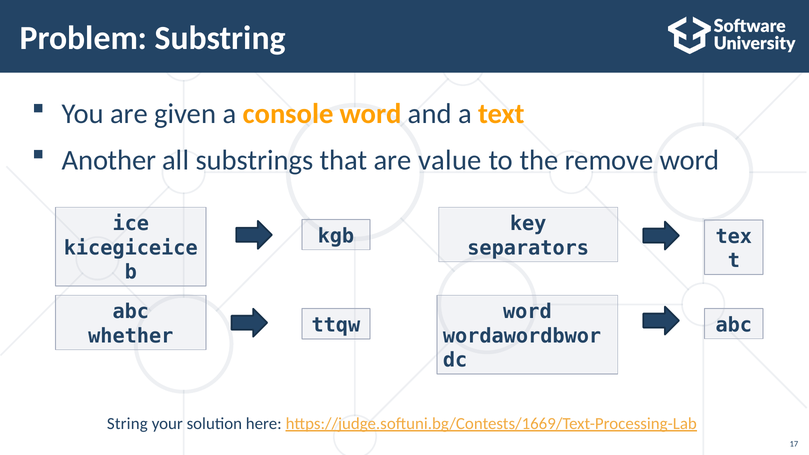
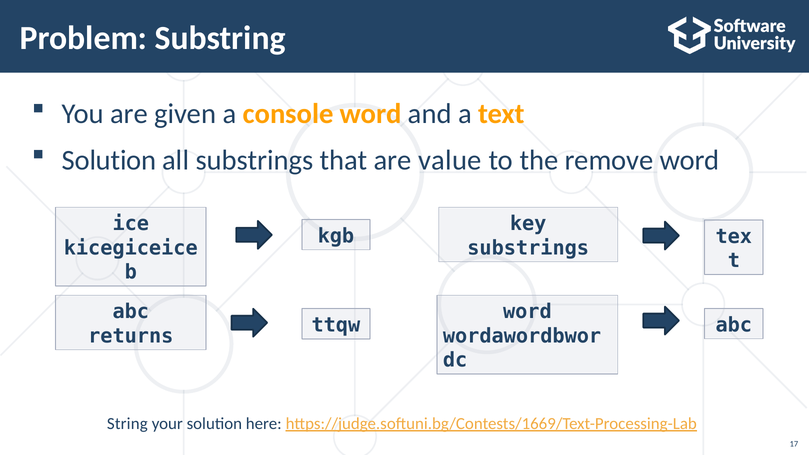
Another: Another -> Solution (109, 160)
separators: separators -> substrings (528, 248)
whether: whether -> returns (131, 336)
